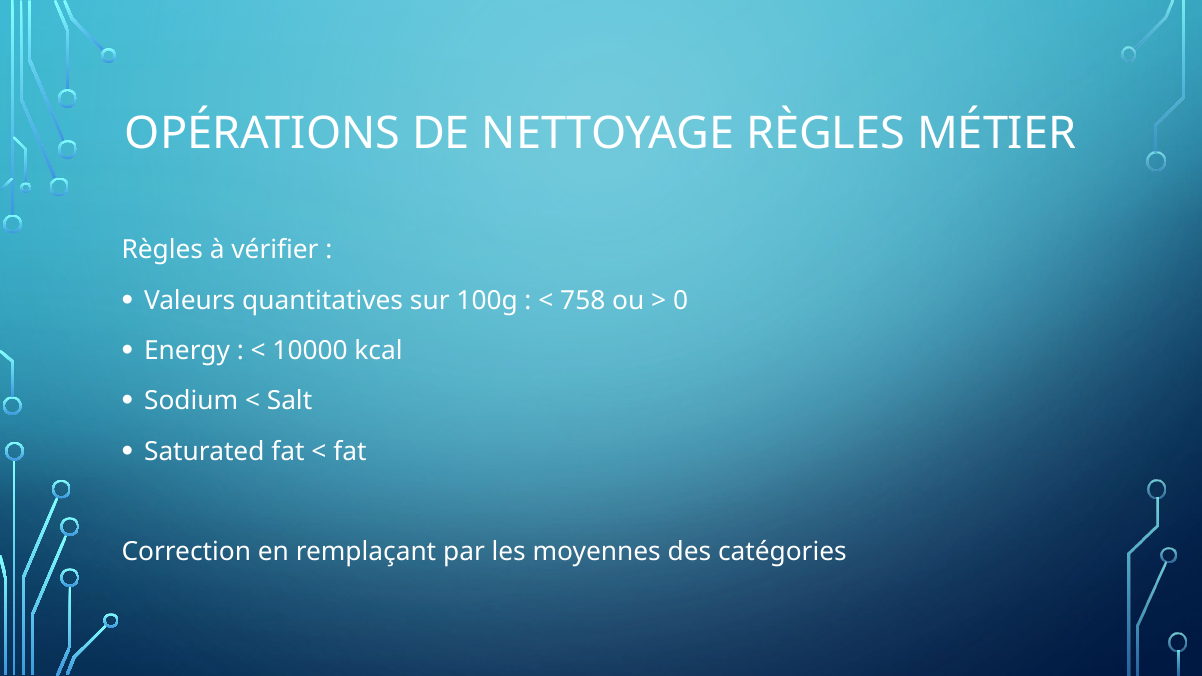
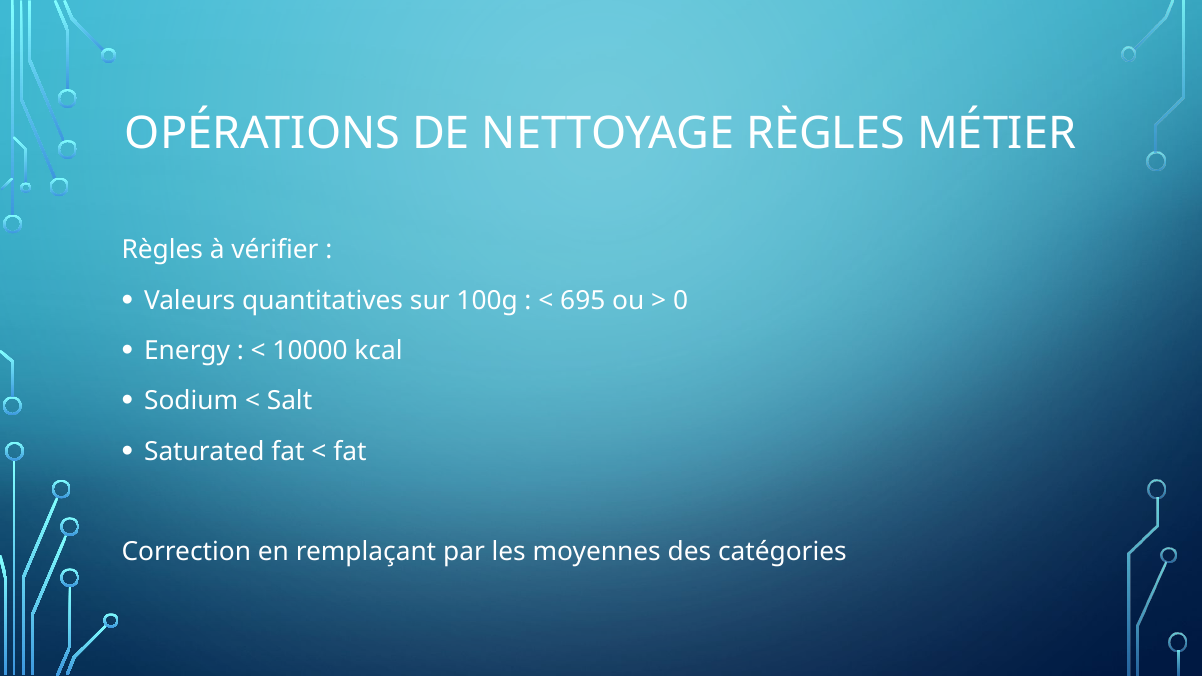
758: 758 -> 695 (583, 301)
